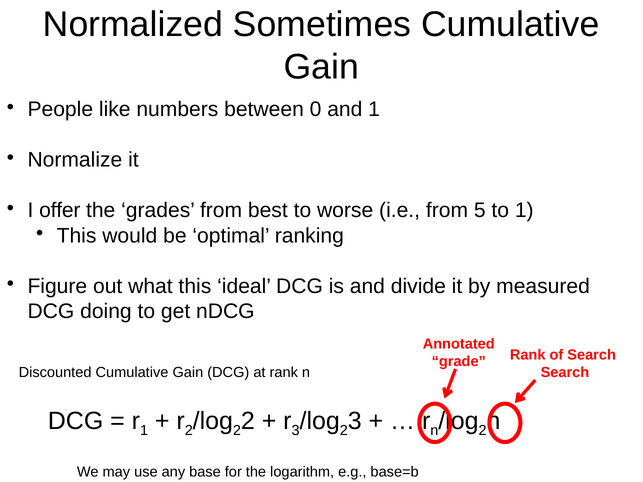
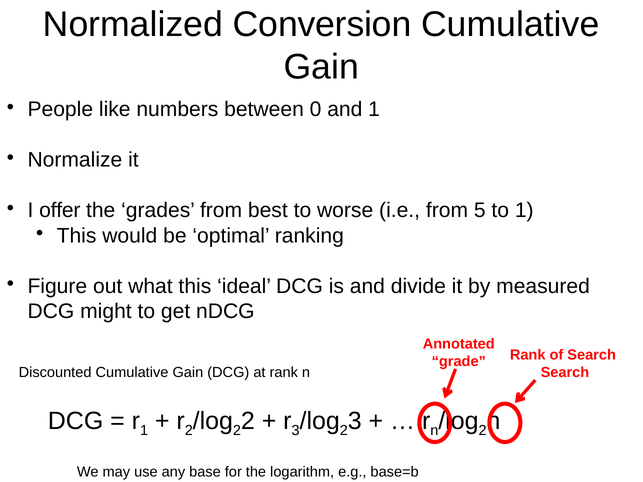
Sometimes: Sometimes -> Conversion (322, 24)
doing: doing -> might (106, 311)
